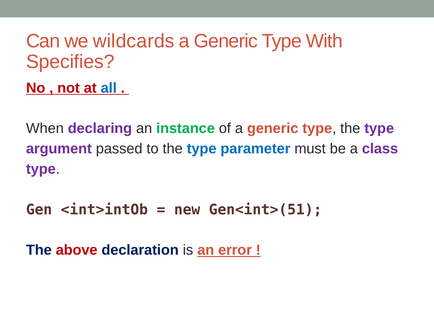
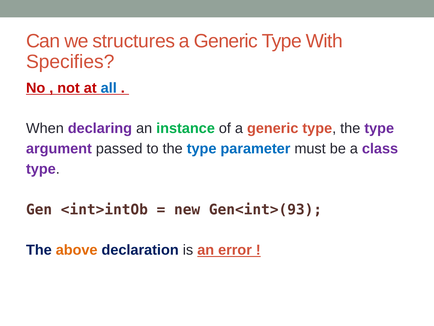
wildcards: wildcards -> structures (134, 41)
Gen<int>(51: Gen<int>(51 -> Gen<int>(93 (265, 209)
above colour: red -> orange (77, 250)
